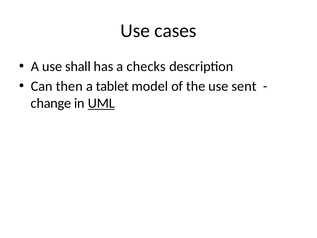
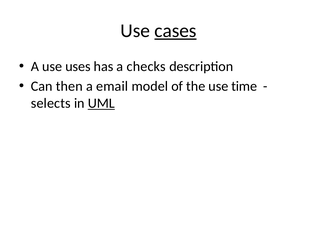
cases underline: none -> present (175, 31)
shall: shall -> uses (78, 67)
tablet: tablet -> email (112, 86)
sent: sent -> time (244, 86)
change: change -> selects (51, 103)
